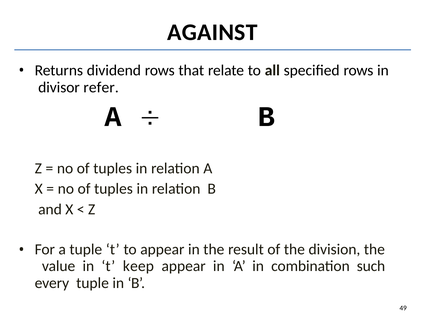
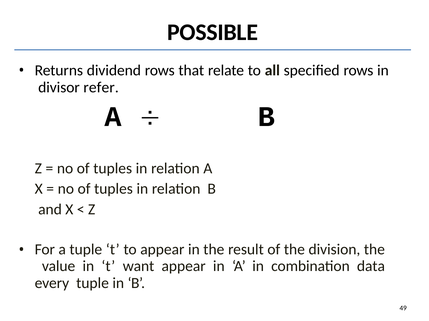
AGAINST: AGAINST -> POSSIBLE (213, 32)
keep: keep -> want (139, 267)
such: such -> data (371, 267)
